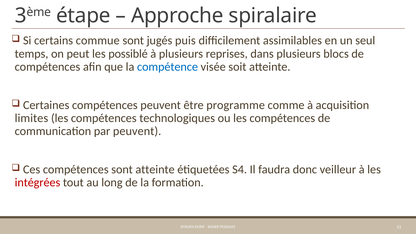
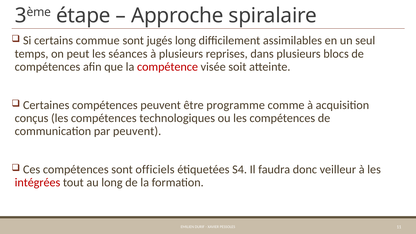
jugés puis: puis -> long (186, 41)
possiblé: possiblé -> séances (128, 54)
compétence colour: blue -> red (167, 67)
limites: limites -> conçus (32, 118)
sont atteinte: atteinte -> officiels (155, 169)
